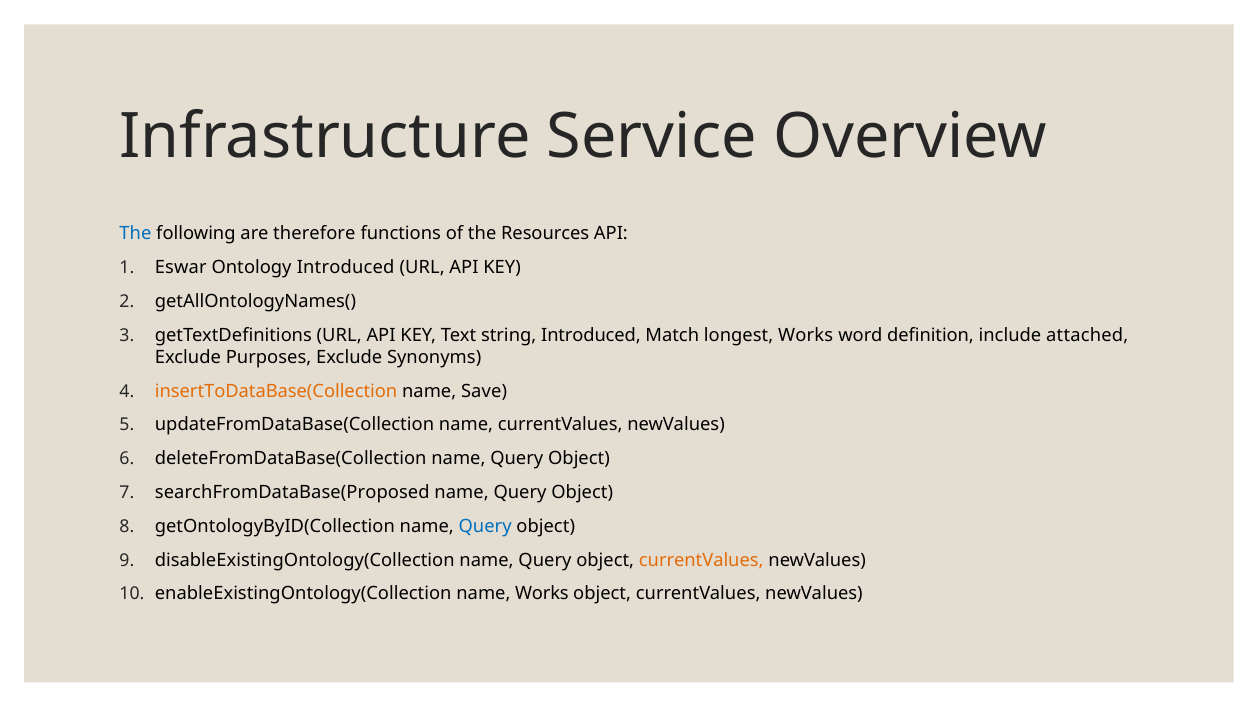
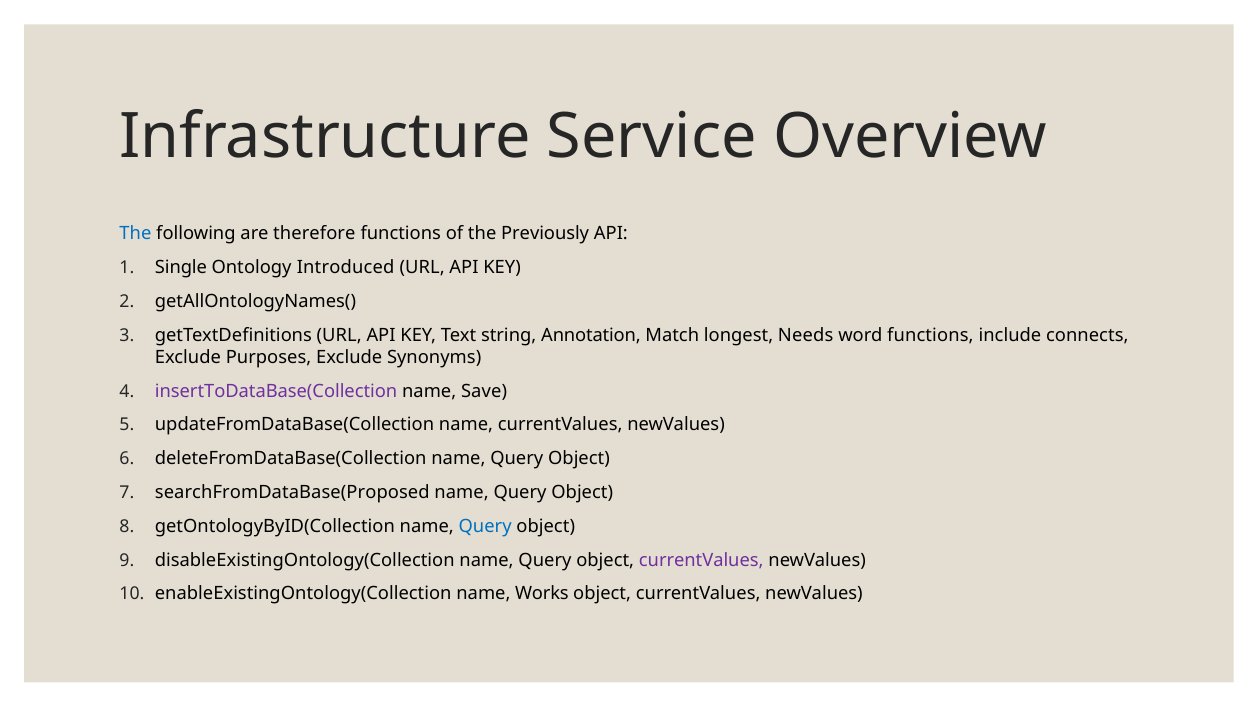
Resources: Resources -> Previously (545, 234)
Eswar: Eswar -> Single (181, 268)
string Introduced: Introduced -> Annotation (591, 336)
longest Works: Works -> Needs (806, 336)
word definition: definition -> functions (930, 336)
attached: attached -> connects (1087, 336)
insertToDataBase(Collection colour: orange -> purple (276, 391)
currentValues colour: orange -> purple (701, 561)
